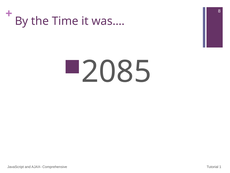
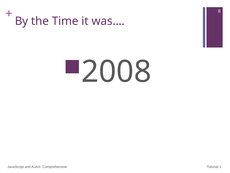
2085: 2085 -> 2008 (116, 72)
